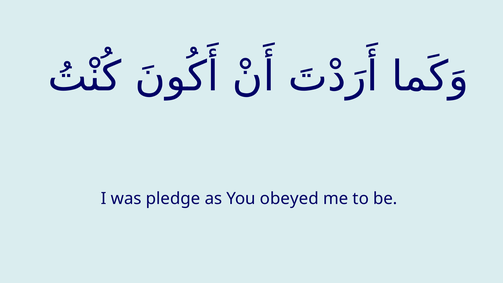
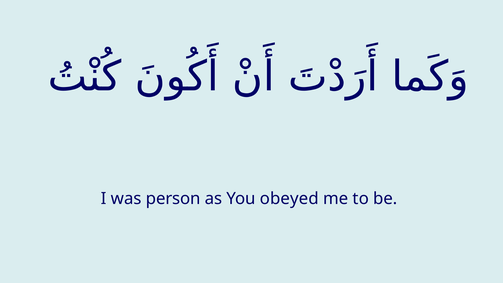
pledge: pledge -> person (173, 199)
